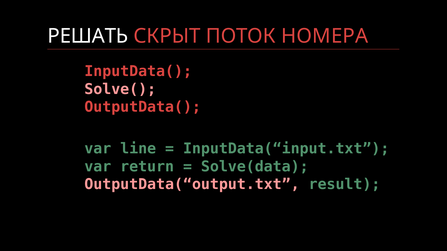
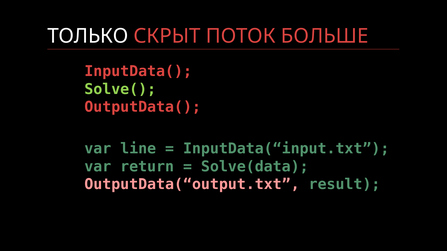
РЕШАТЬ: РЕШАТЬ -> ТОЛЬКО (88, 36)
НОМЕРА: НОМЕРА -> БОЛЬШЕ (325, 36)
Solve( colour: pink -> light green (120, 89)
